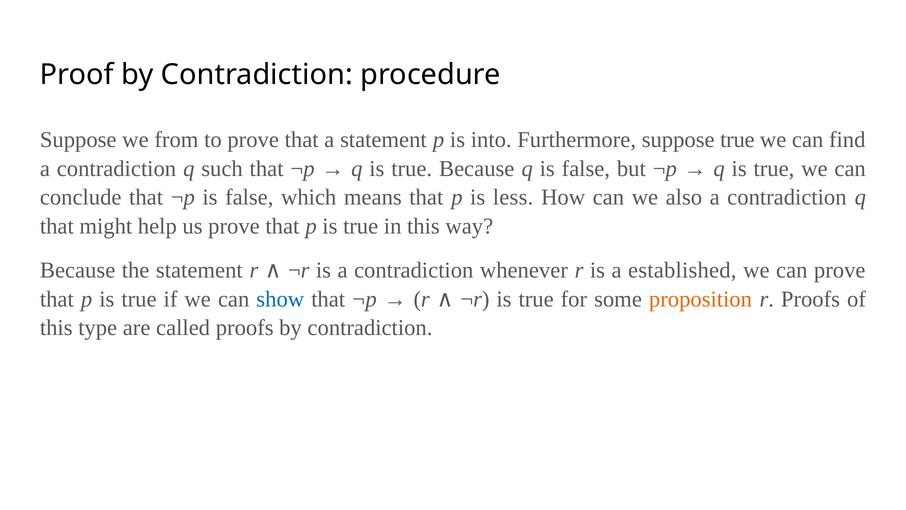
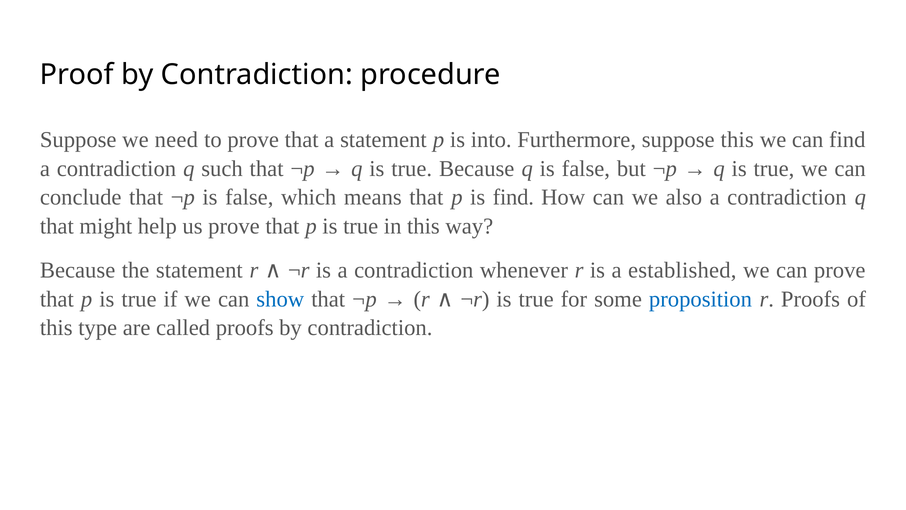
from: from -> need (176, 140)
suppose true: true -> this (737, 140)
is less: less -> find (513, 197)
proposition colour: orange -> blue (700, 299)
